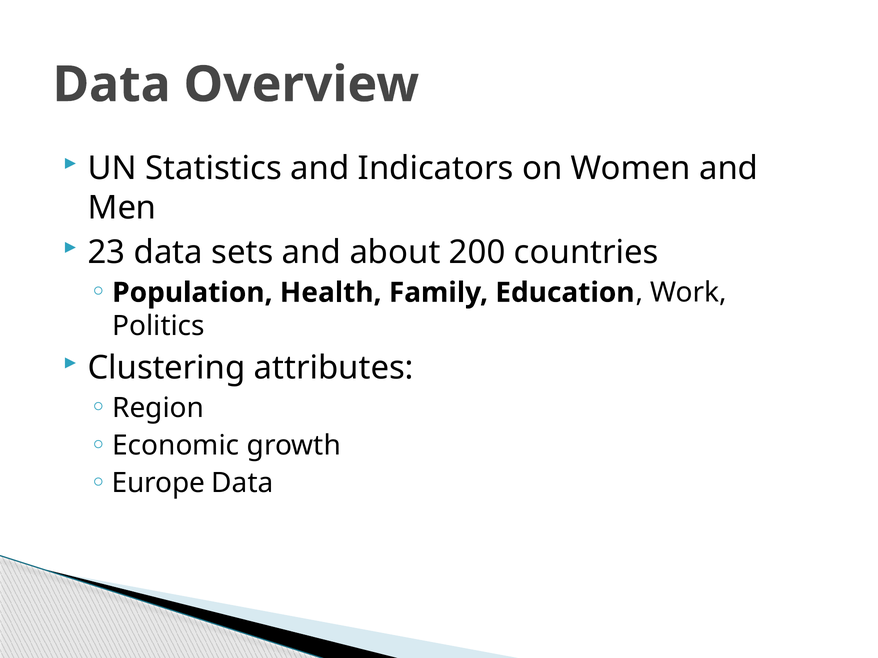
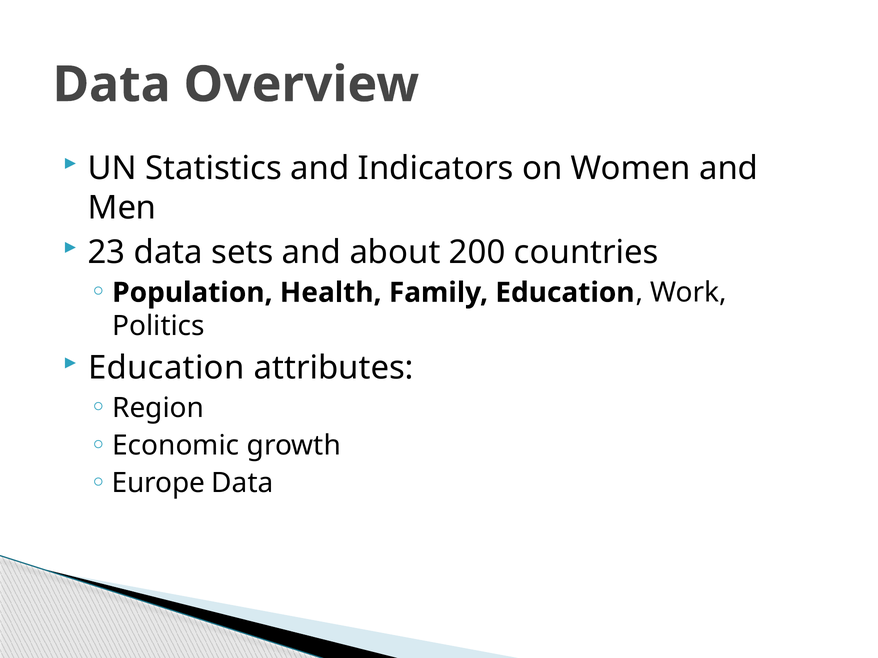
Clustering: Clustering -> Education (166, 368)
